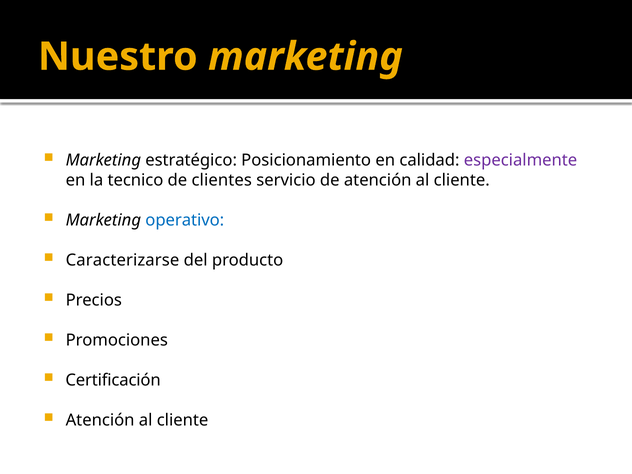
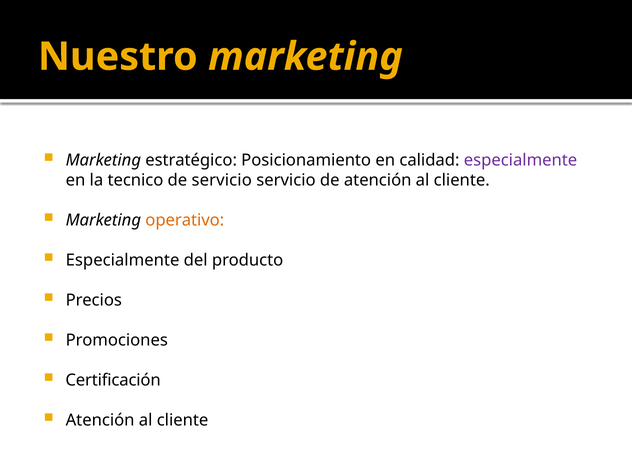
de clientes: clientes -> servicio (222, 180)
operativo colour: blue -> orange (185, 220)
Caracterizarse: Caracterizarse -> Especialmente (123, 260)
